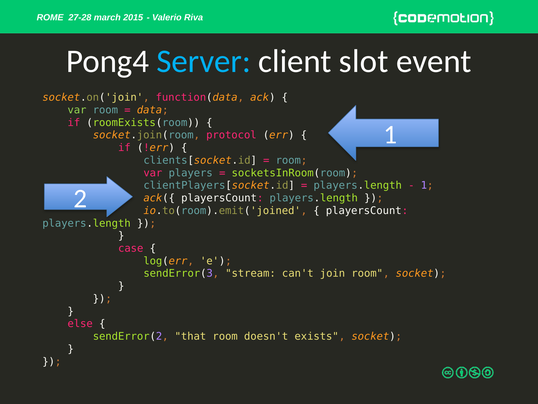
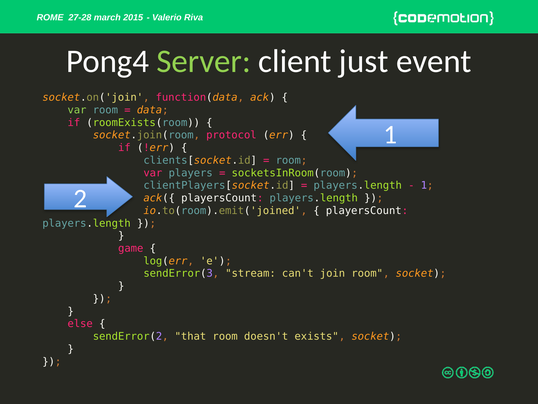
Server colour: light blue -> light green (204, 61)
slot: slot -> just (364, 61)
case: case -> game (131, 248)
